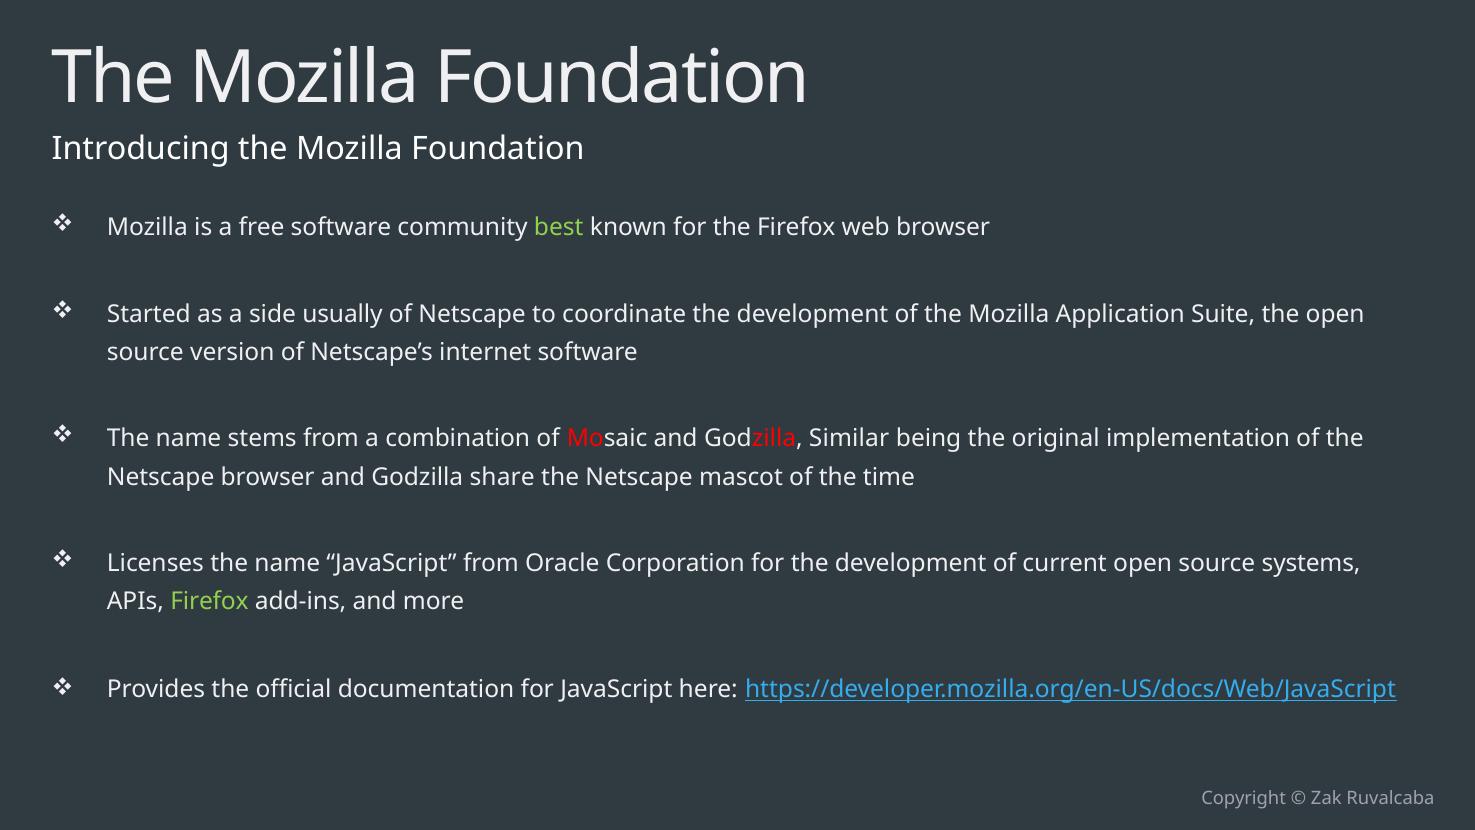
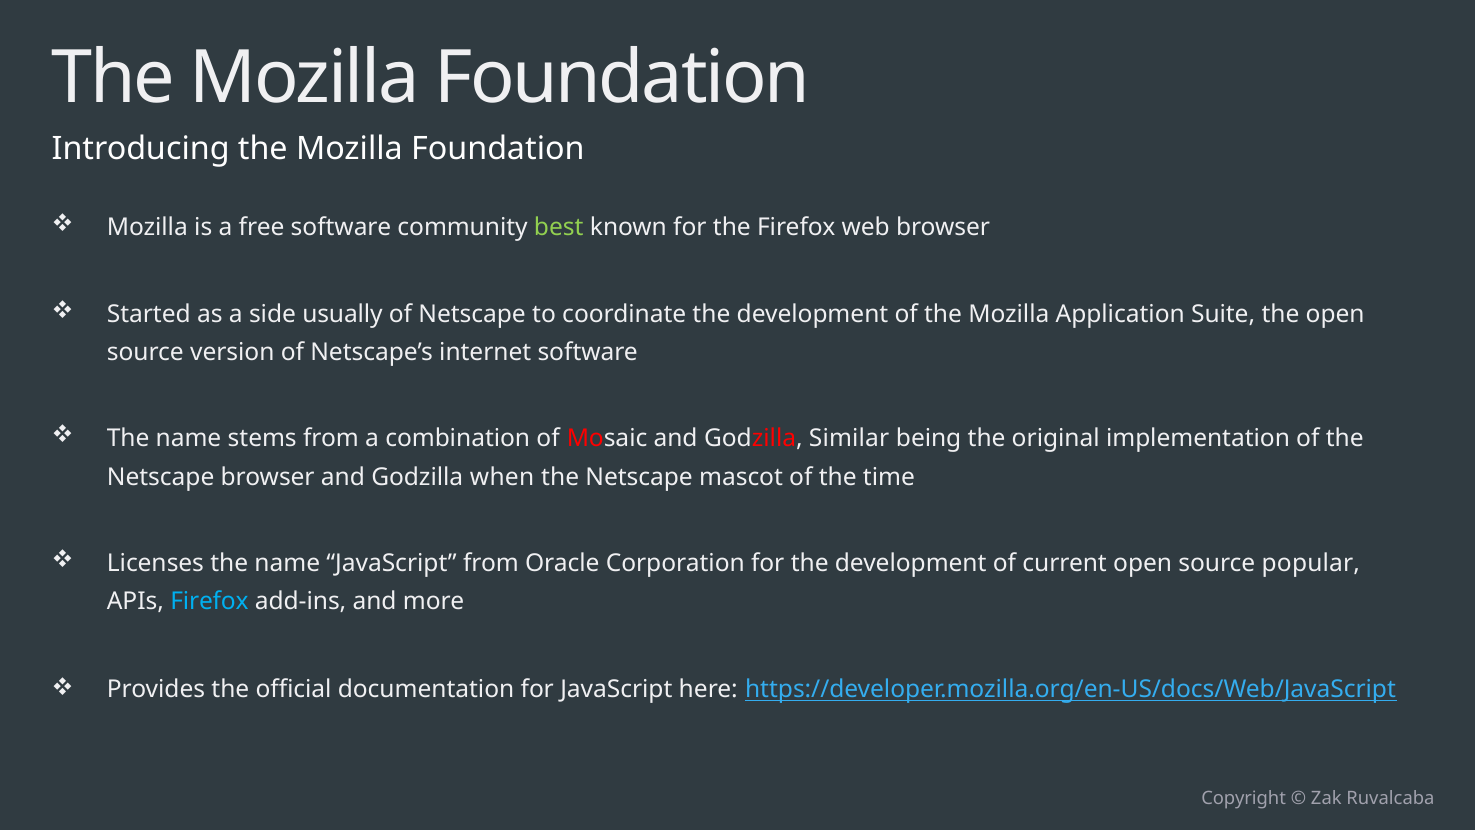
share: share -> when (502, 477)
systems: systems -> popular (1311, 563)
Firefox colour: light green -> light blue (209, 601)
